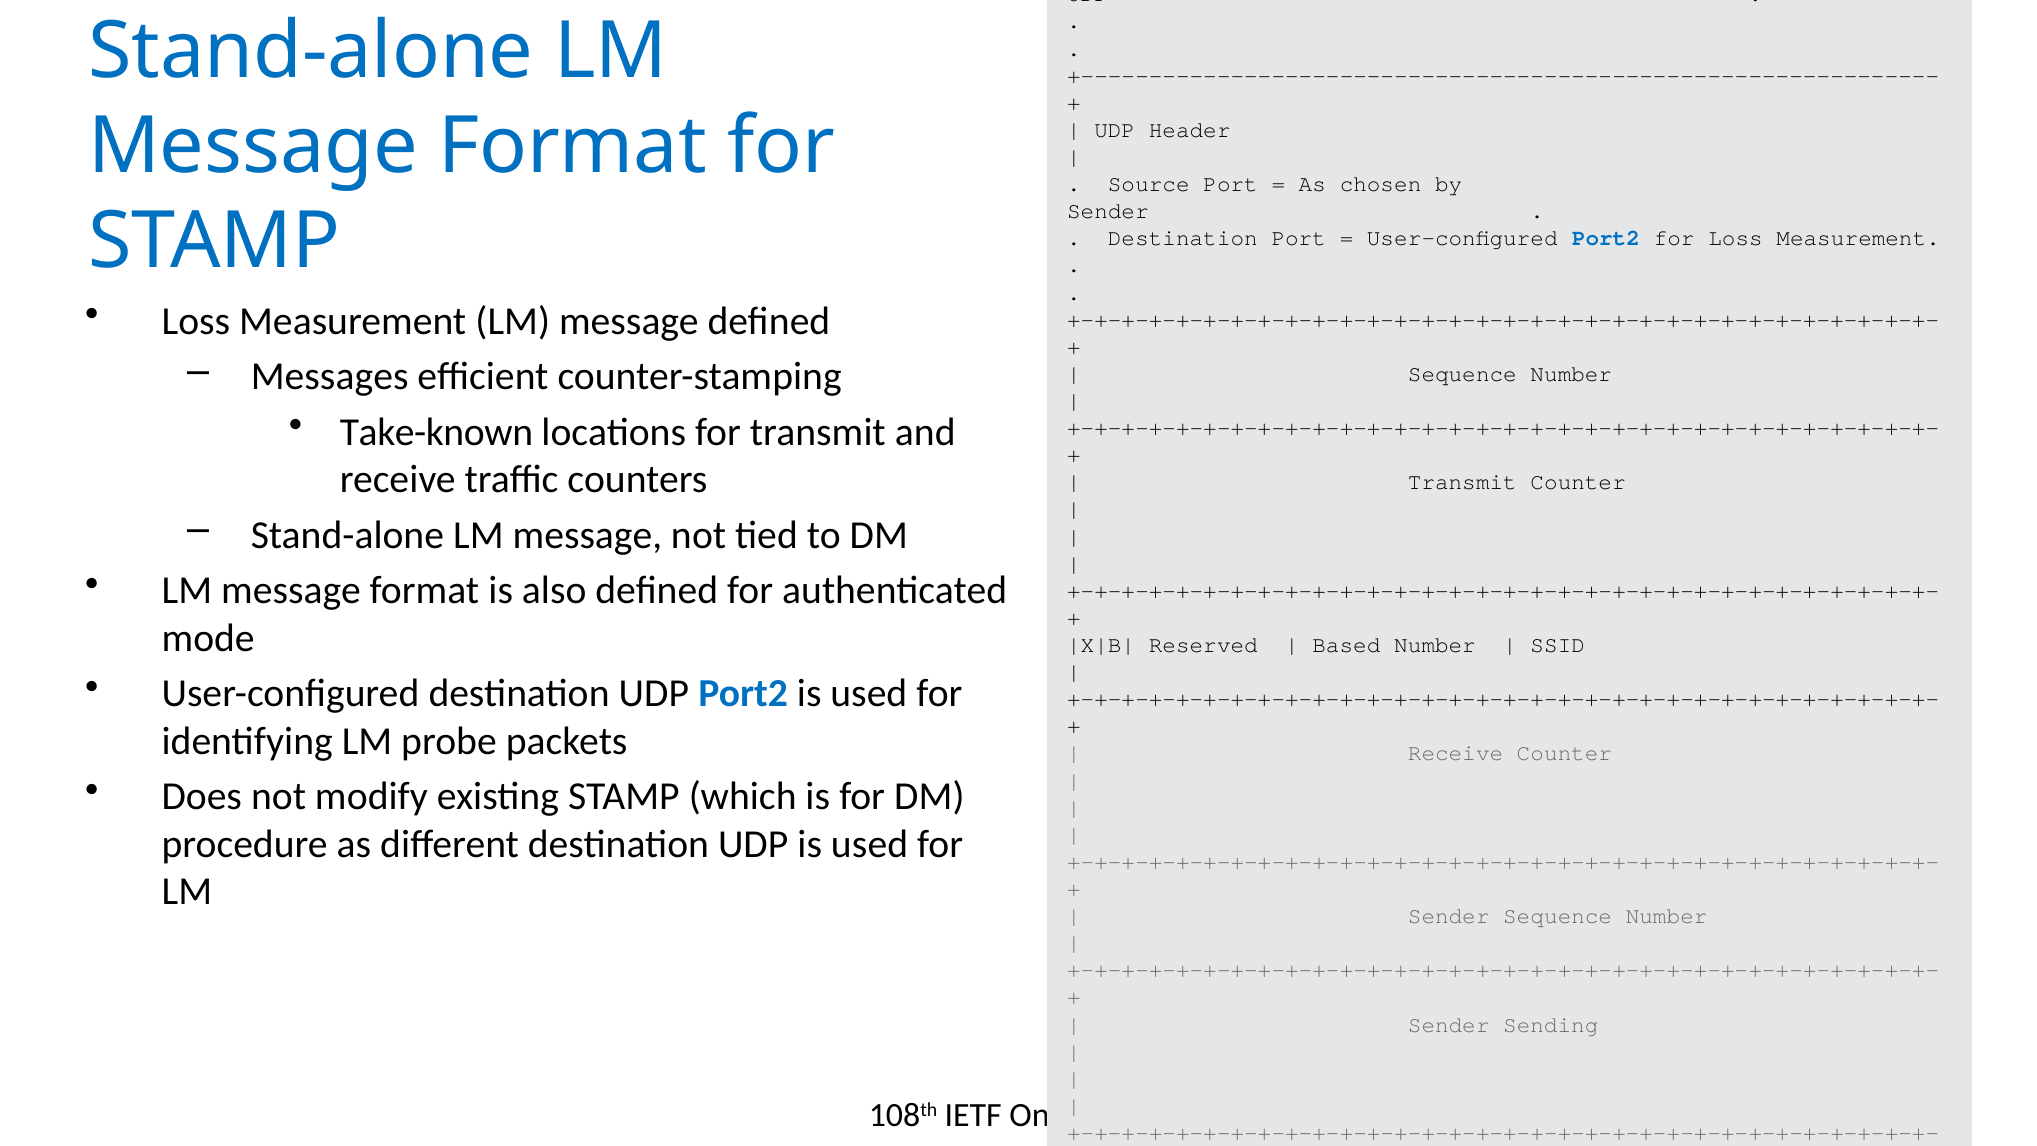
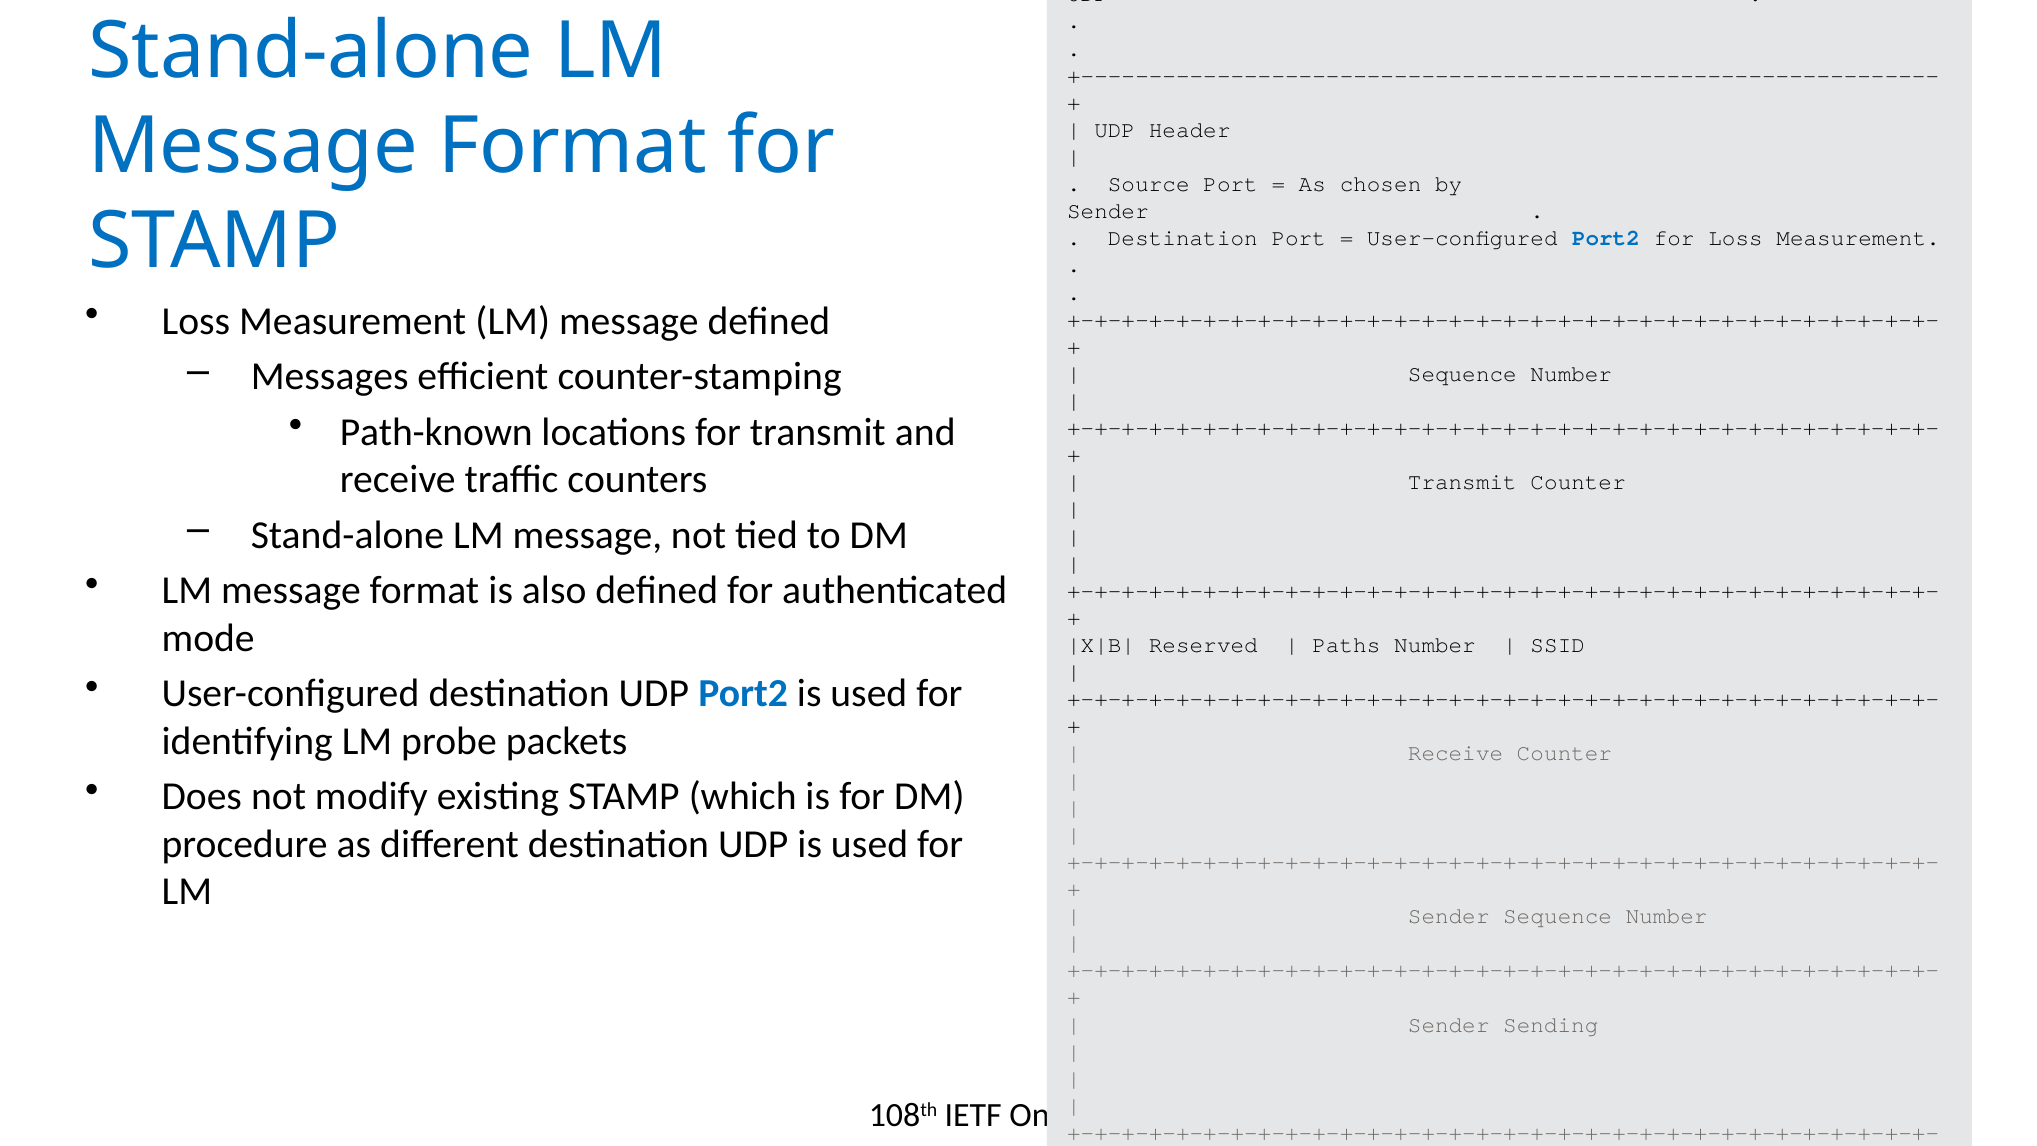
Take-known: Take-known -> Path-known (436, 432)
Based: Based -> Paths (1346, 645)
